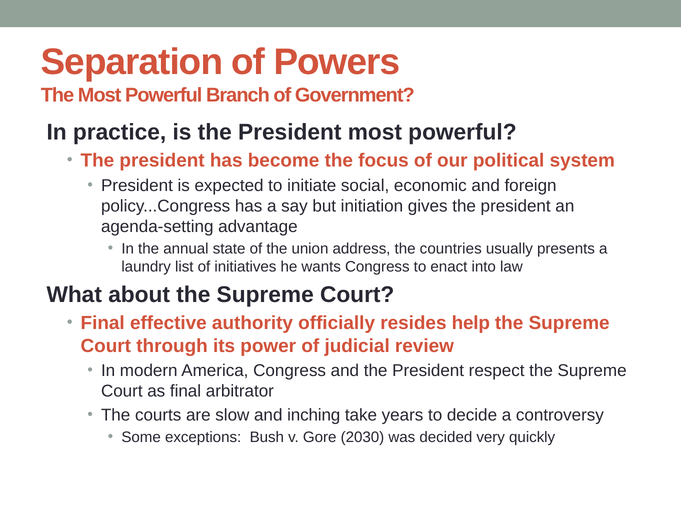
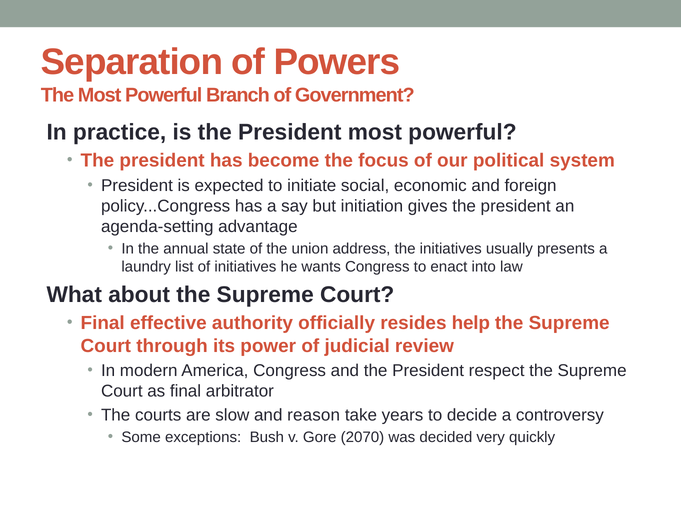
the countries: countries -> initiatives (451, 248)
inching: inching -> reason (314, 415)
2030: 2030 -> 2070 (362, 437)
